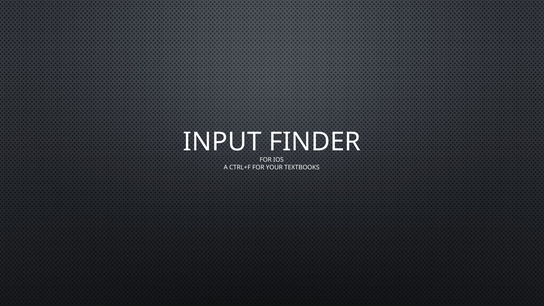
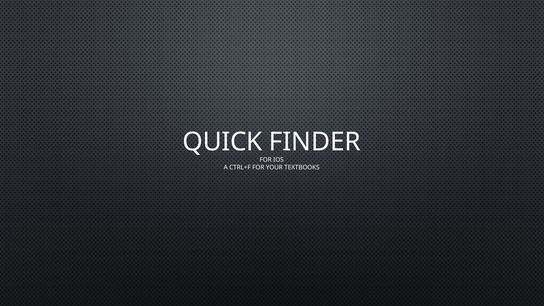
INPUT: INPUT -> QUICK (223, 142)
